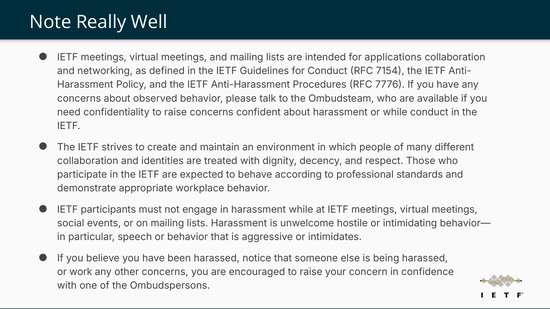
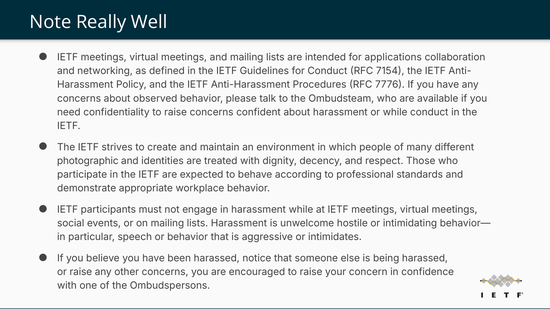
collaboration: collaboration -> photographic (88, 161)
or work: work -> raise (81, 272)
